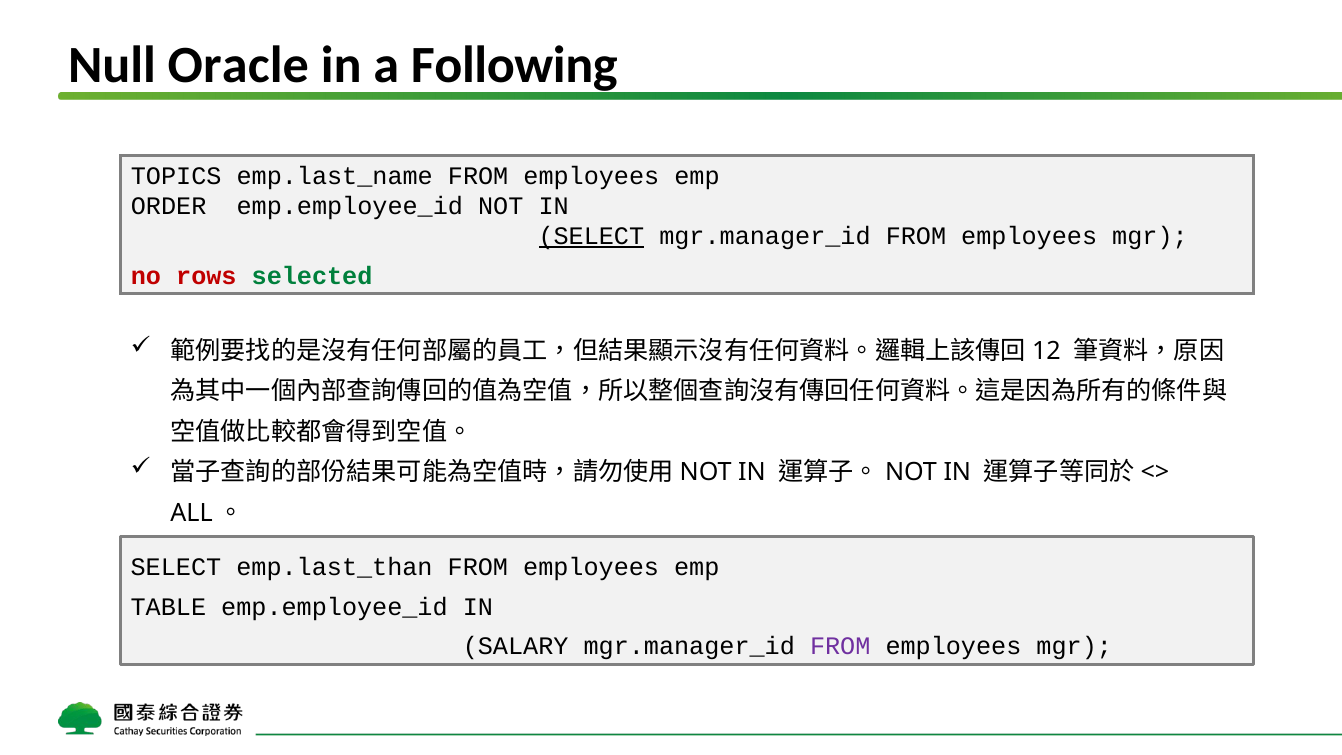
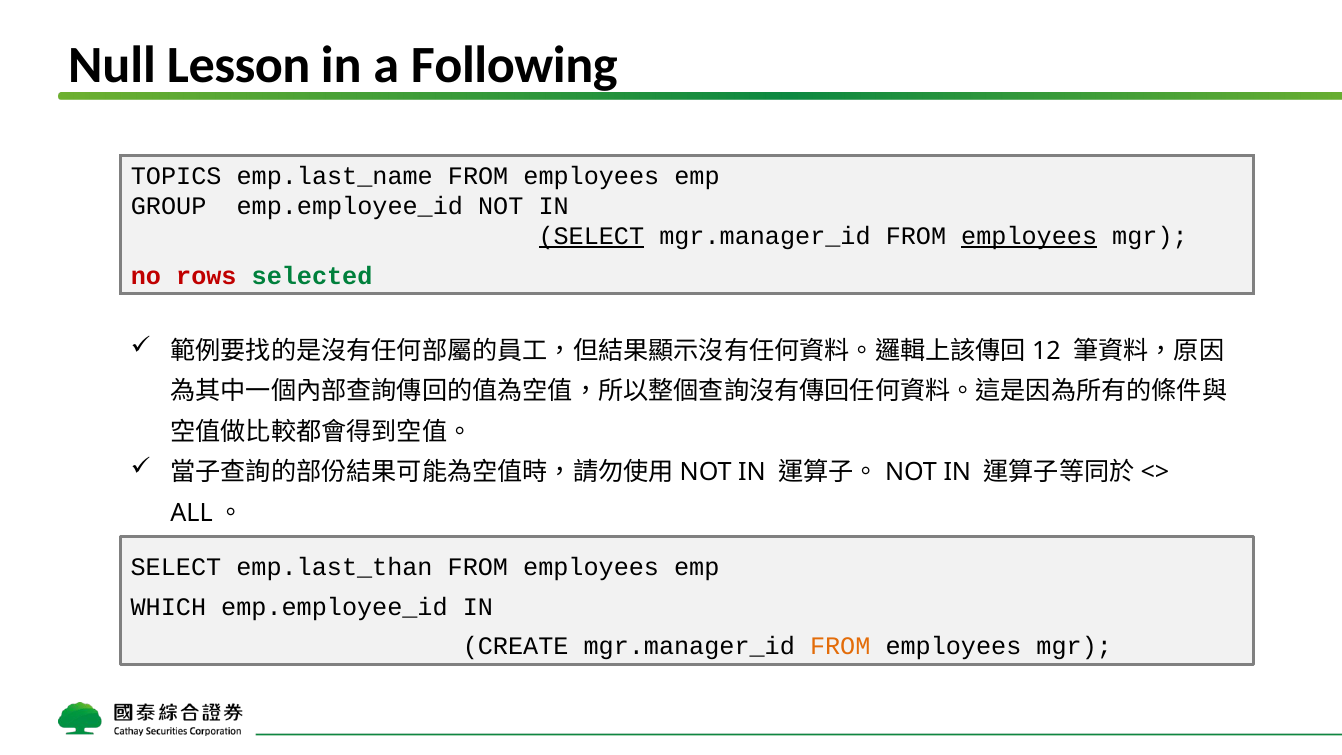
Oracle: Oracle -> Lesson (239, 65)
ORDER: ORDER -> GROUP (169, 206)
employees underline: none -> present (1029, 236)
TABLE: TABLE -> WHICH (168, 607)
SALARY: SALARY -> CREATE (516, 646)
FROM colour: purple -> orange (840, 646)
